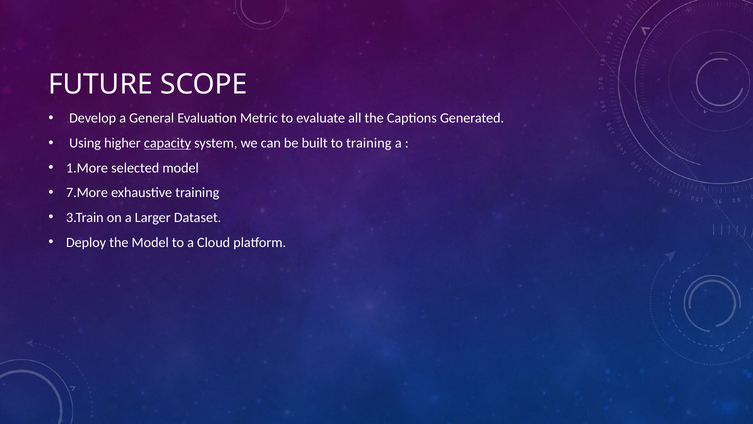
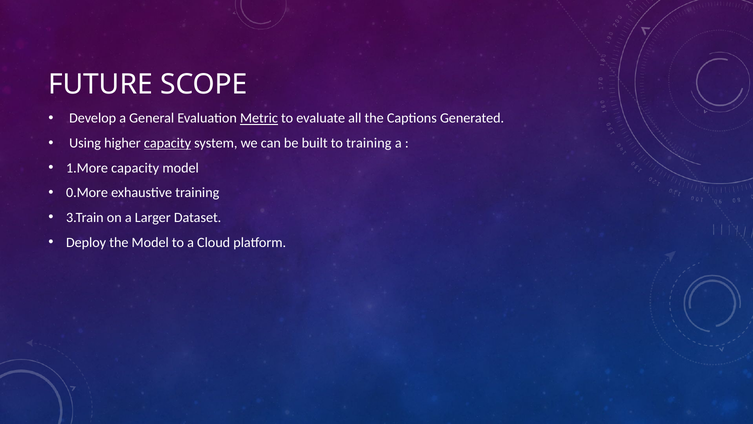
Metric underline: none -> present (259, 118)
1.More selected: selected -> capacity (135, 168)
7.More: 7.More -> 0.More (87, 193)
